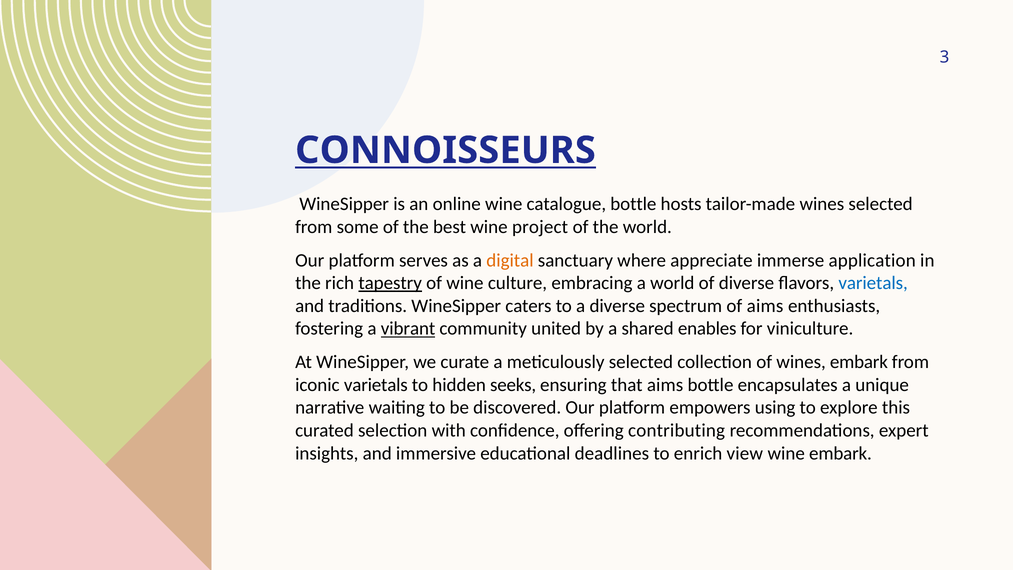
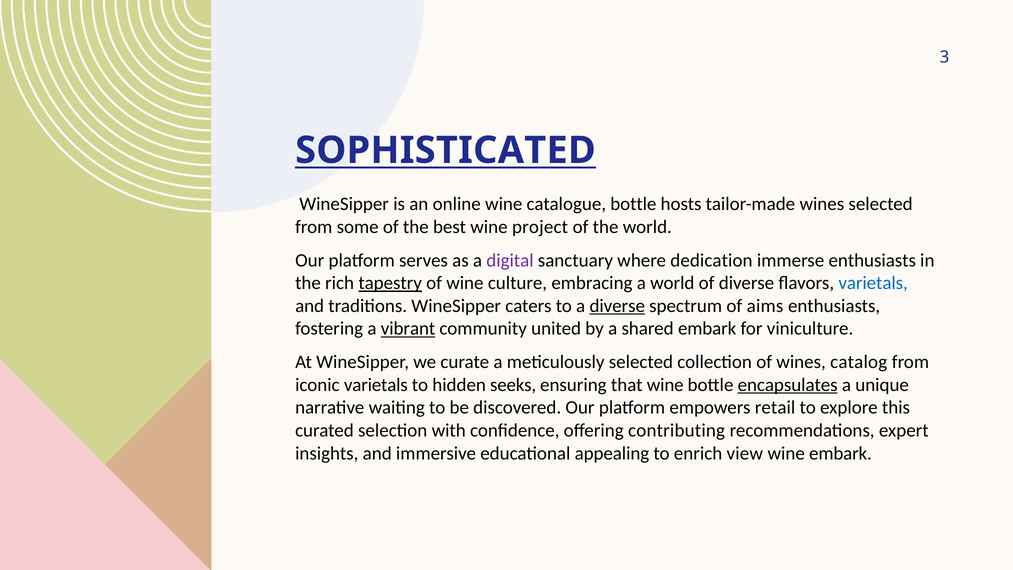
CONNOISSEURS: CONNOISSEURS -> SOPHISTICATED (445, 150)
digital colour: orange -> purple (510, 260)
appreciate: appreciate -> dedication (711, 260)
immerse application: application -> enthusiasts (872, 260)
diverse underline: none -> present (617, 306)
shared enables: enables -> embark (707, 329)
wines embark: embark -> catalog (859, 362)
that aims: aims -> wine (665, 385)
encapsulates underline: none -> present (788, 385)
using: using -> retail (775, 408)
deadlines: deadlines -> appealing (612, 453)
